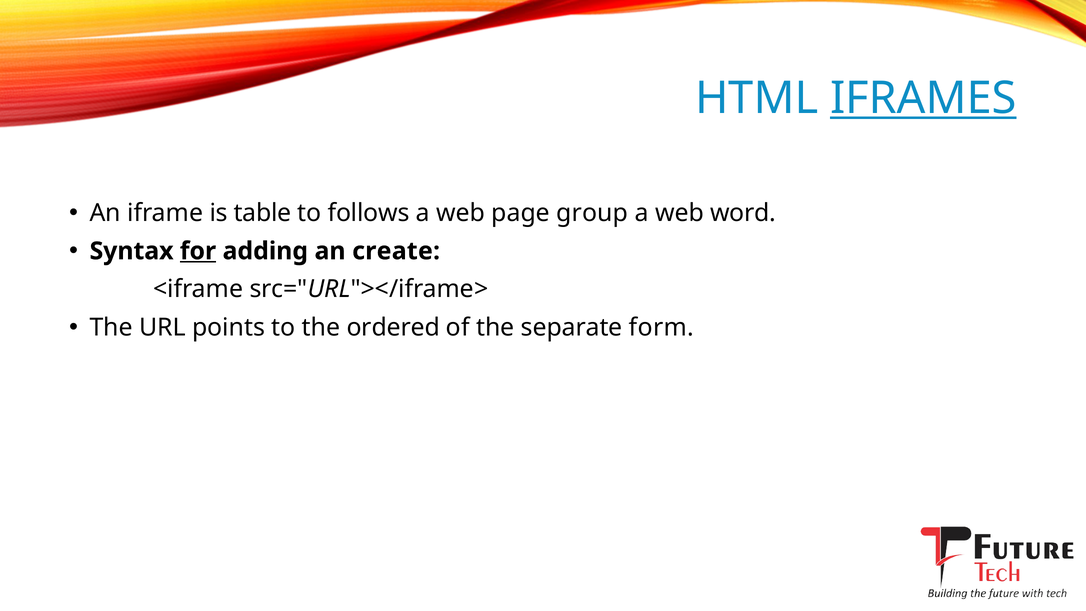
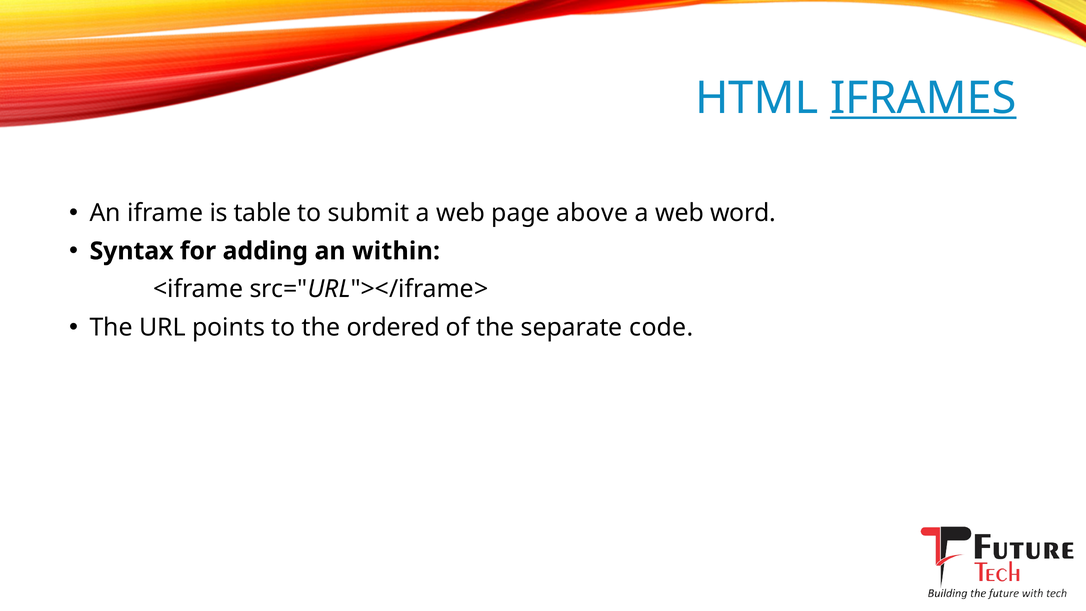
follows: follows -> submit (368, 213)
group: group -> above (592, 213)
for underline: present -> none (198, 251)
create: create -> within (396, 251)
form: form -> code (661, 327)
